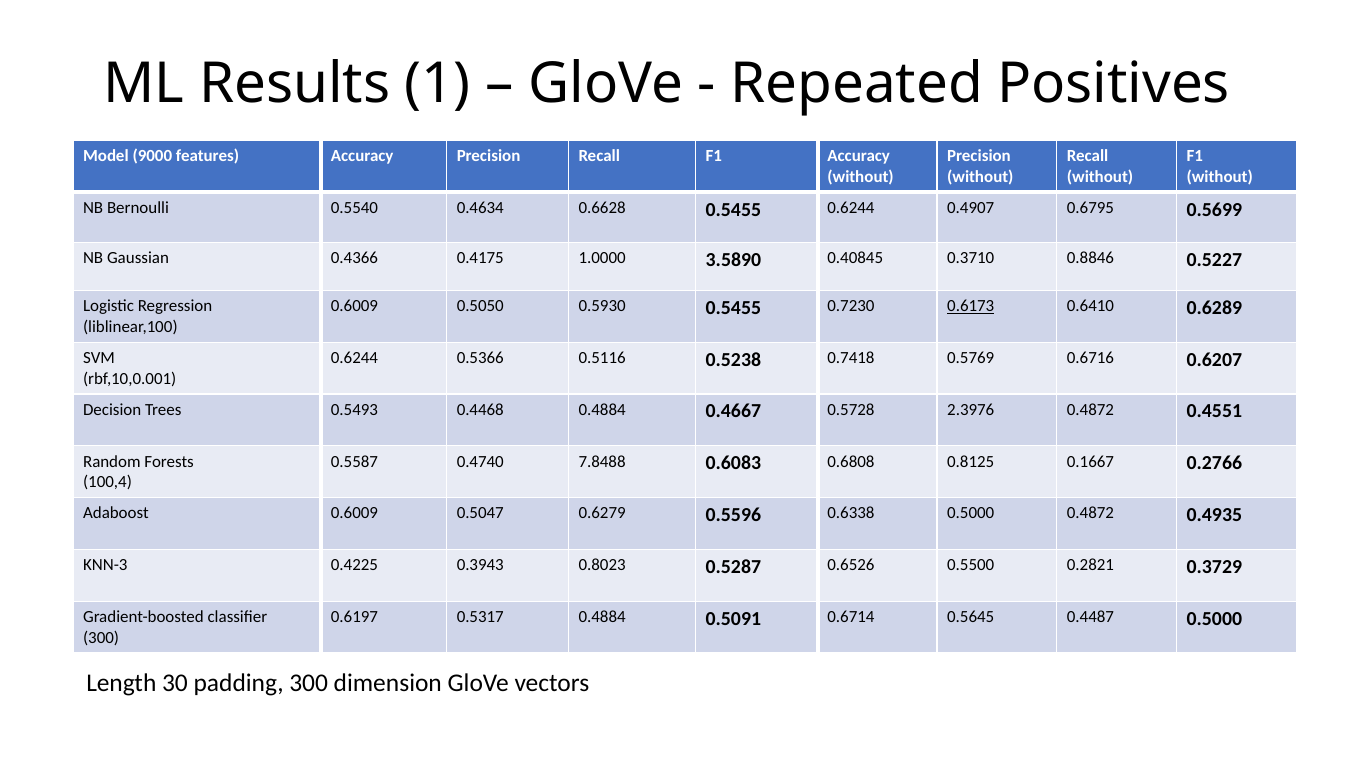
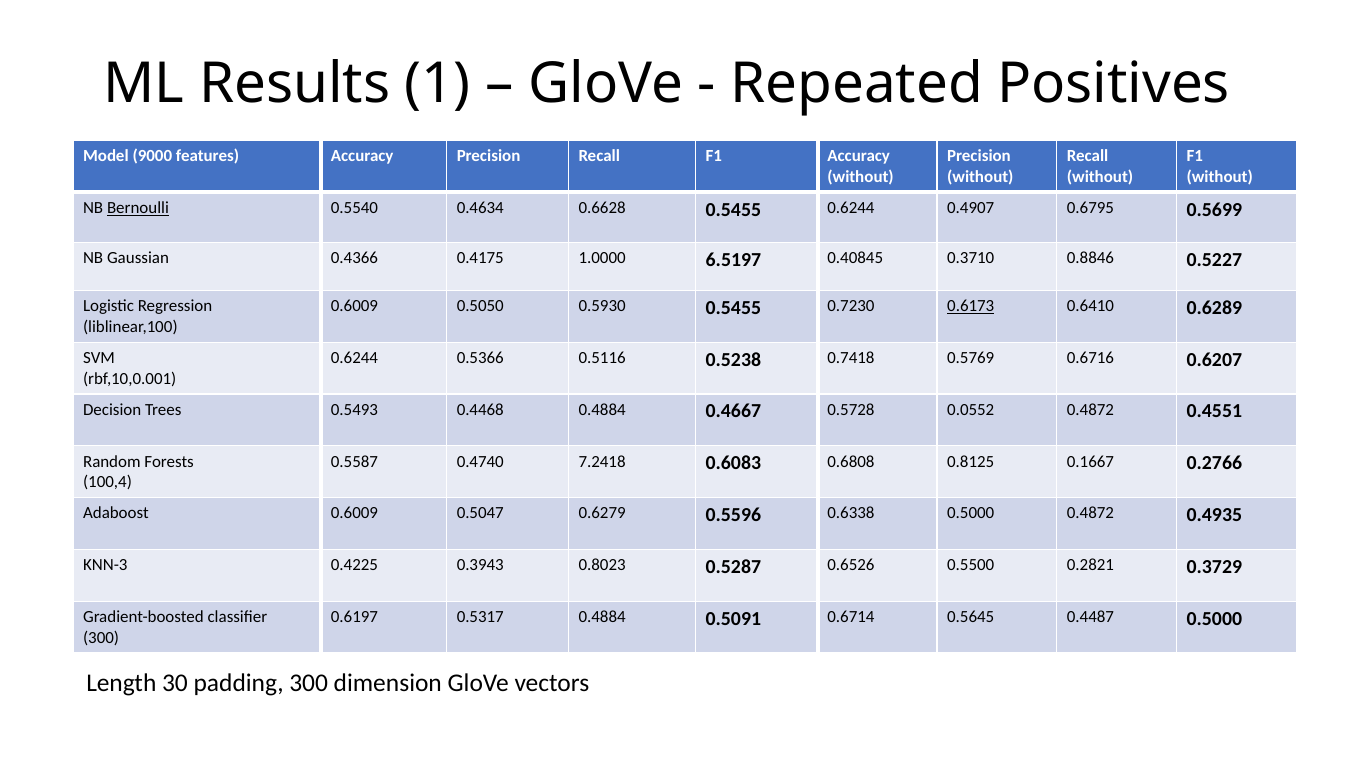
Bernoulli underline: none -> present (138, 208)
3.5890: 3.5890 -> 6.5197 (733, 260)
2.3976: 2.3976 -> 0.0552 (971, 410)
7.8488: 7.8488 -> 7.2418 (602, 461)
